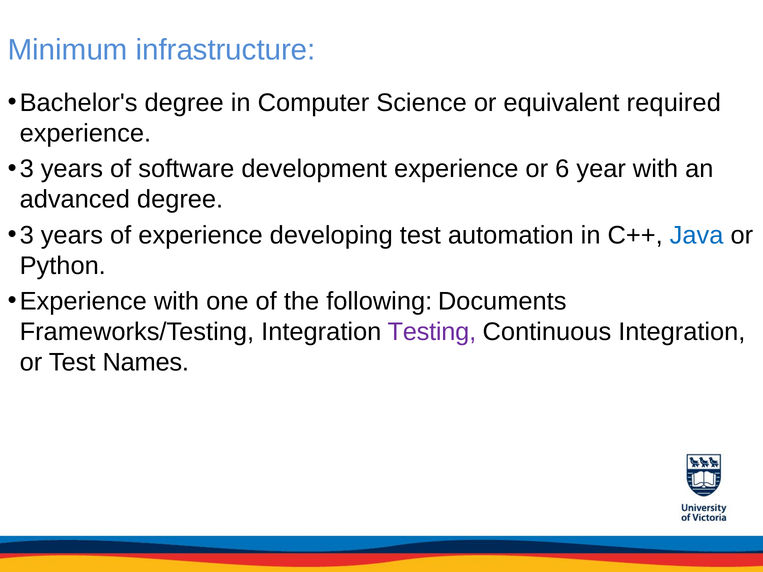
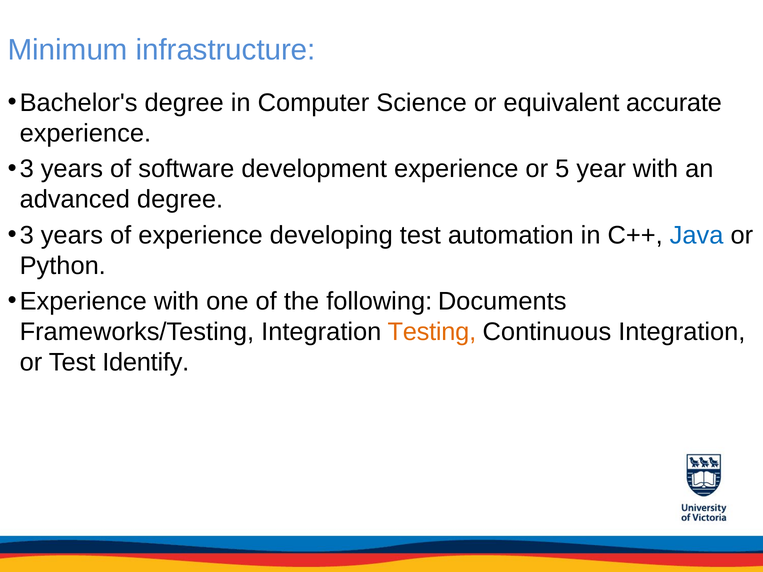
required: required -> accurate (674, 103)
6: 6 -> 5 (562, 169)
Testing colour: purple -> orange (432, 332)
Names: Names -> Identify (146, 362)
